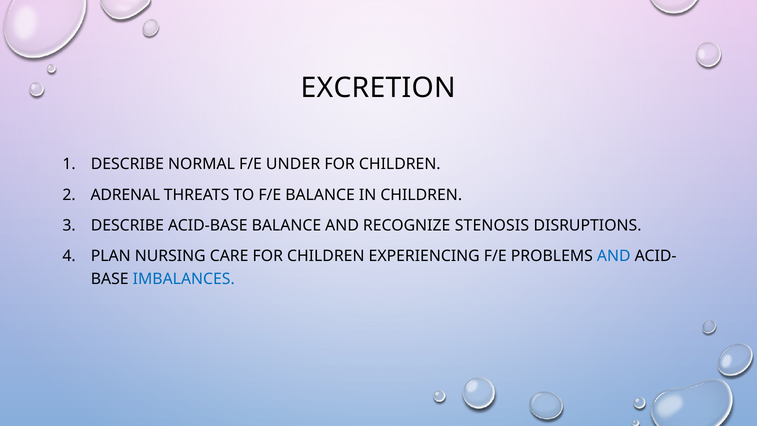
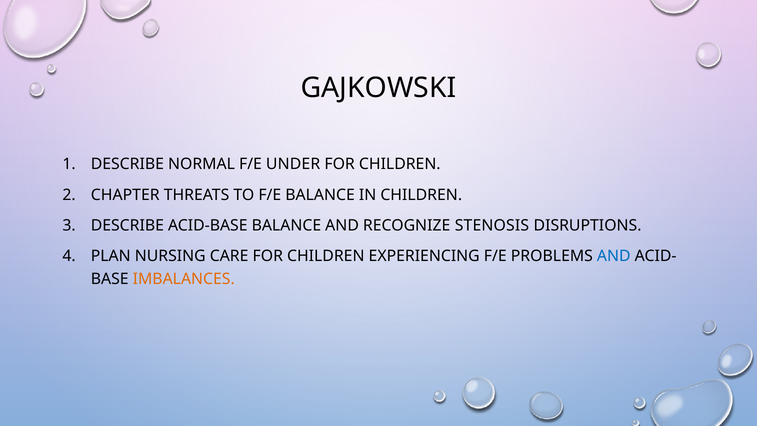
EXCRETION: EXCRETION -> GAJKOWSKI (378, 88)
ADRENAL: ADRENAL -> CHAPTER (125, 195)
IMBALANCES colour: blue -> orange (184, 279)
